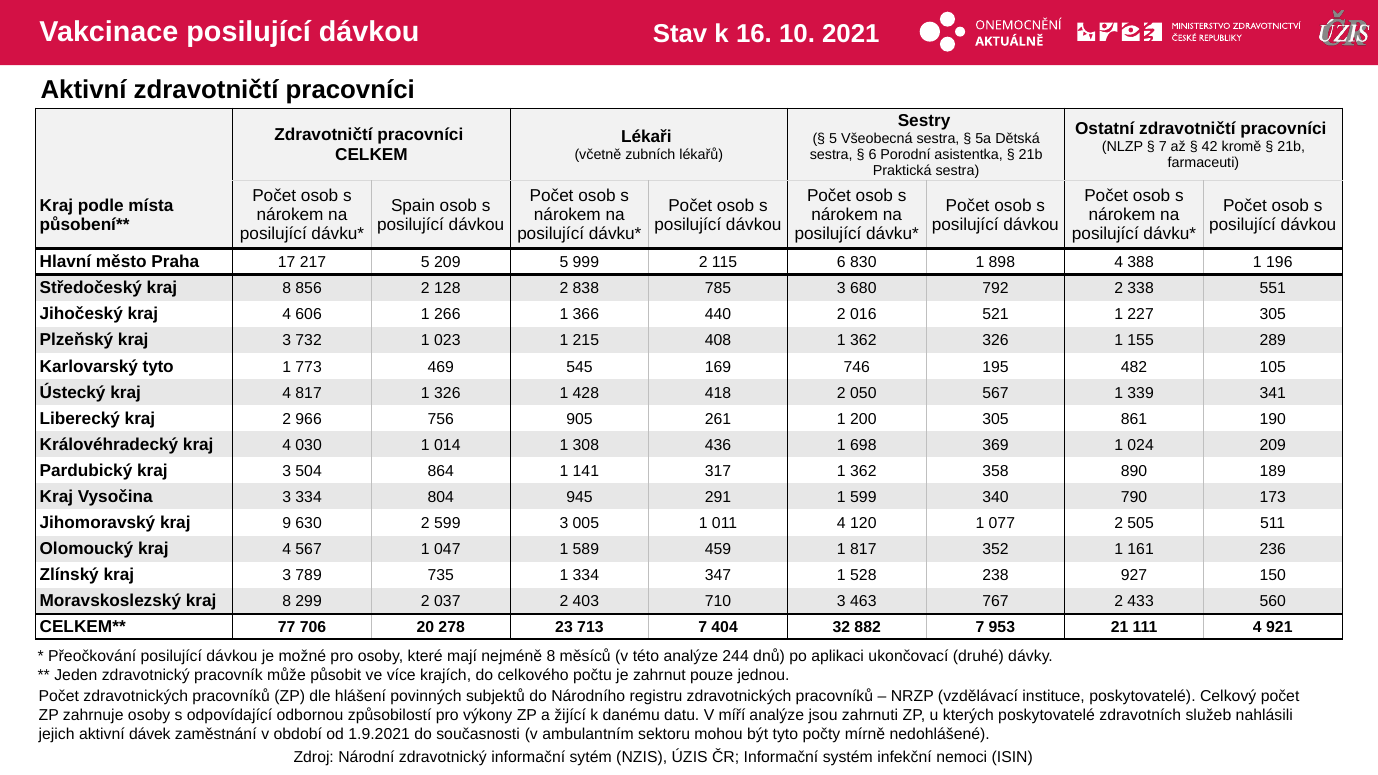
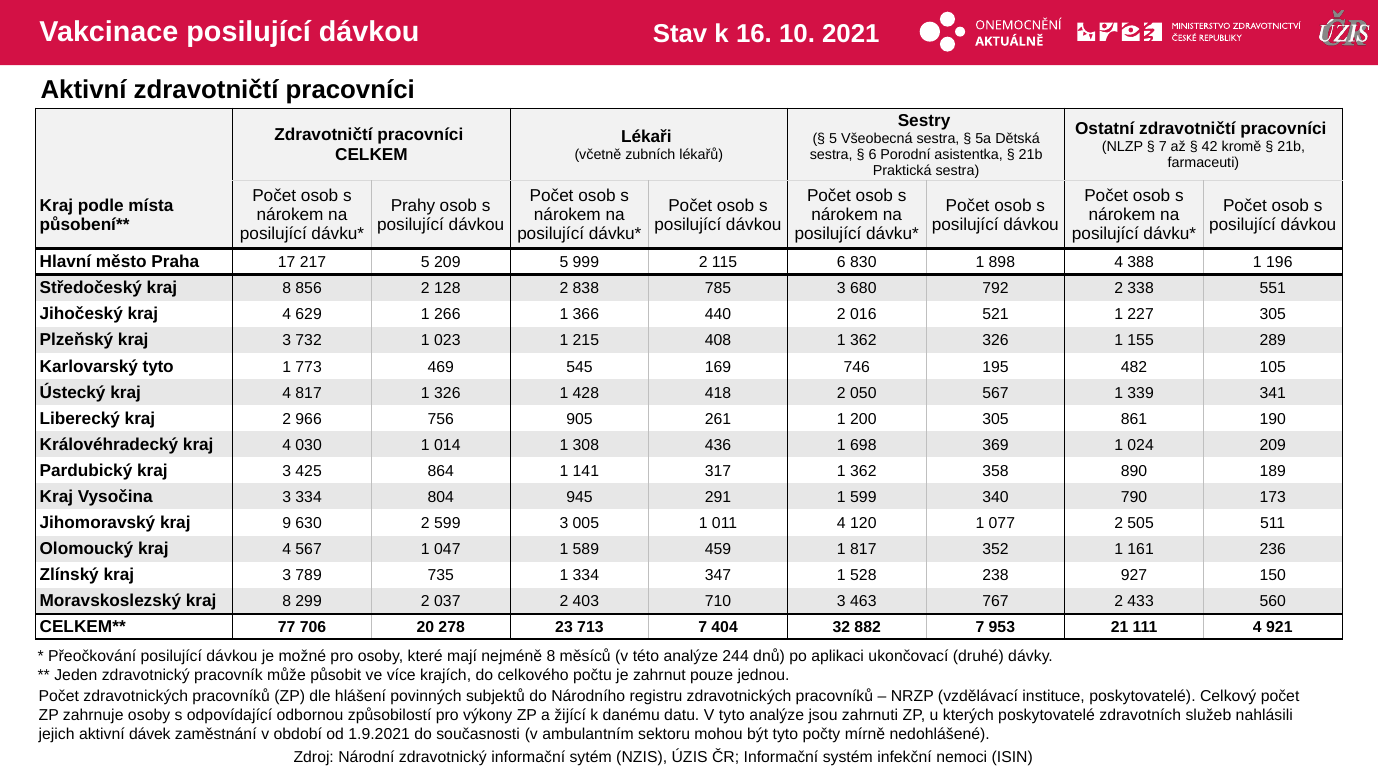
Spain: Spain -> Prahy (413, 205)
606: 606 -> 629 (309, 315)
504: 504 -> 425 (309, 471)
V míří: míří -> tyto (732, 715)
